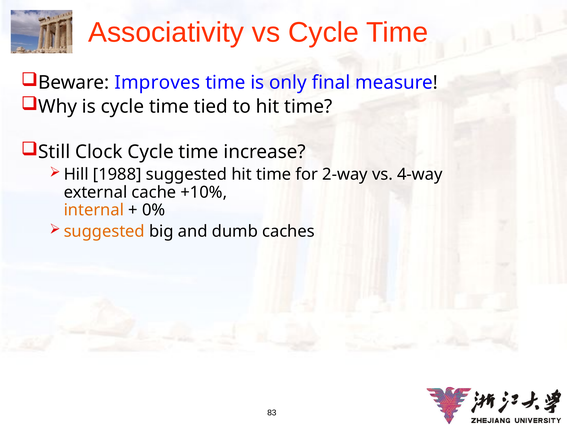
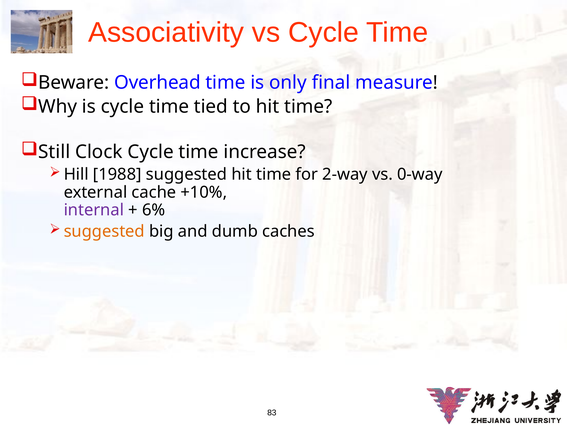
Improves: Improves -> Overhead (157, 83)
4-way: 4-way -> 0-way (420, 175)
internal colour: orange -> purple (94, 210)
0%: 0% -> 6% (154, 210)
